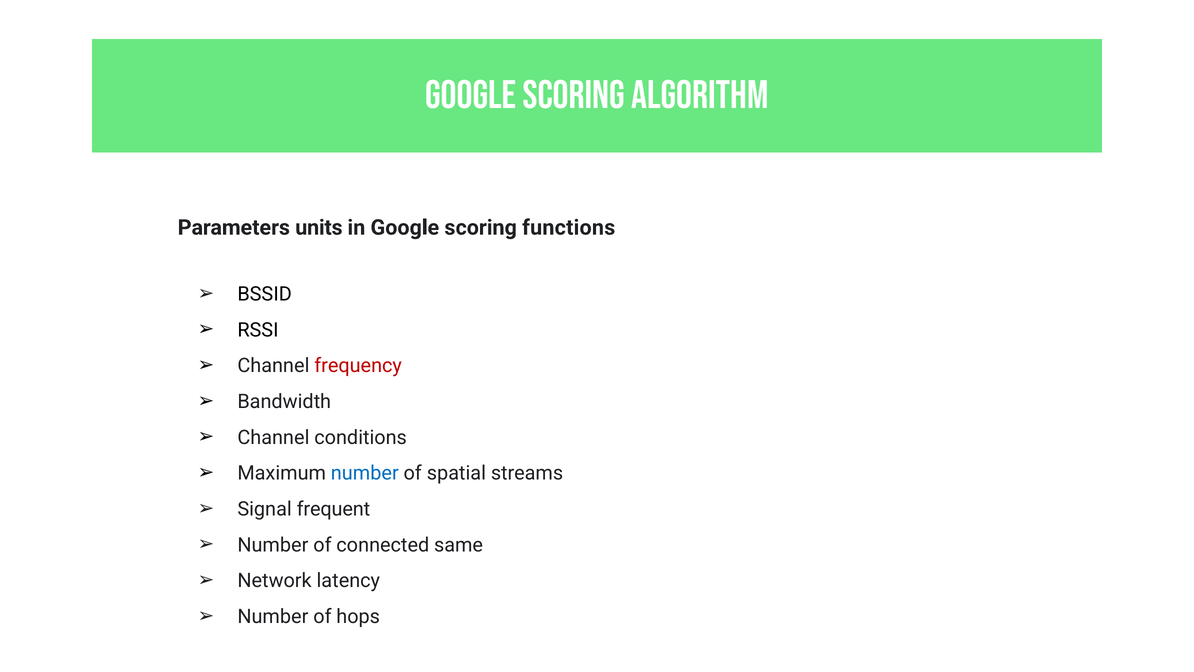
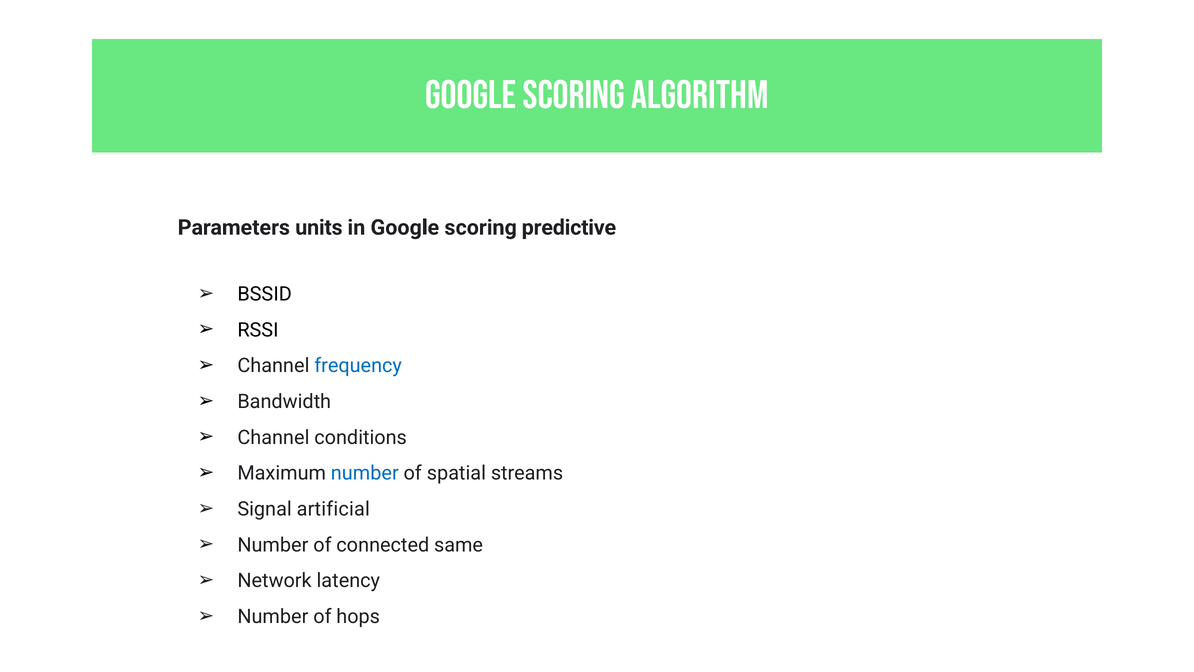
functions: functions -> predictive (569, 227)
frequency colour: red -> blue (358, 366)
frequent: frequent -> artificial (333, 509)
